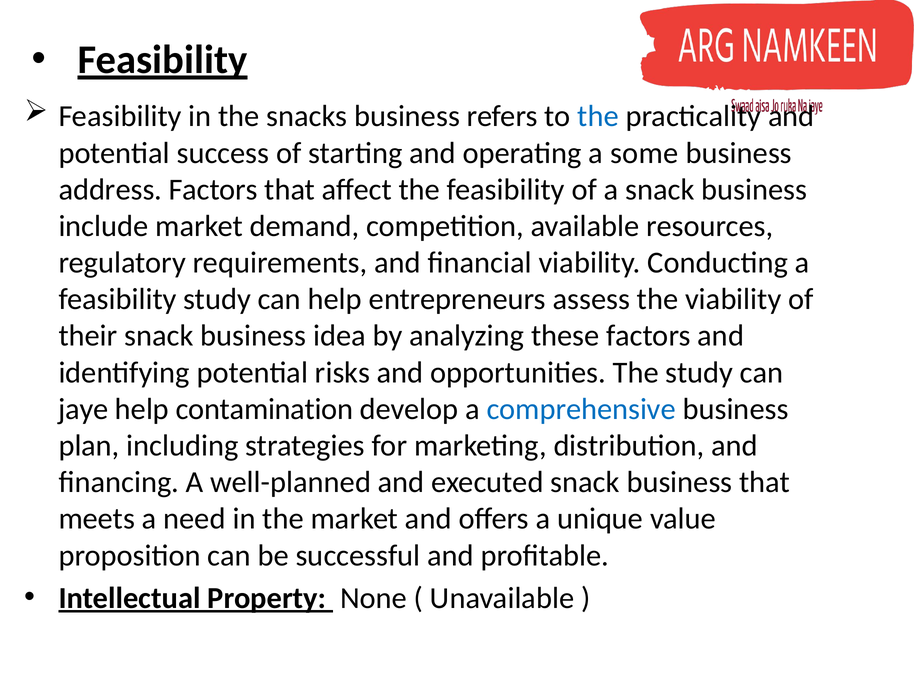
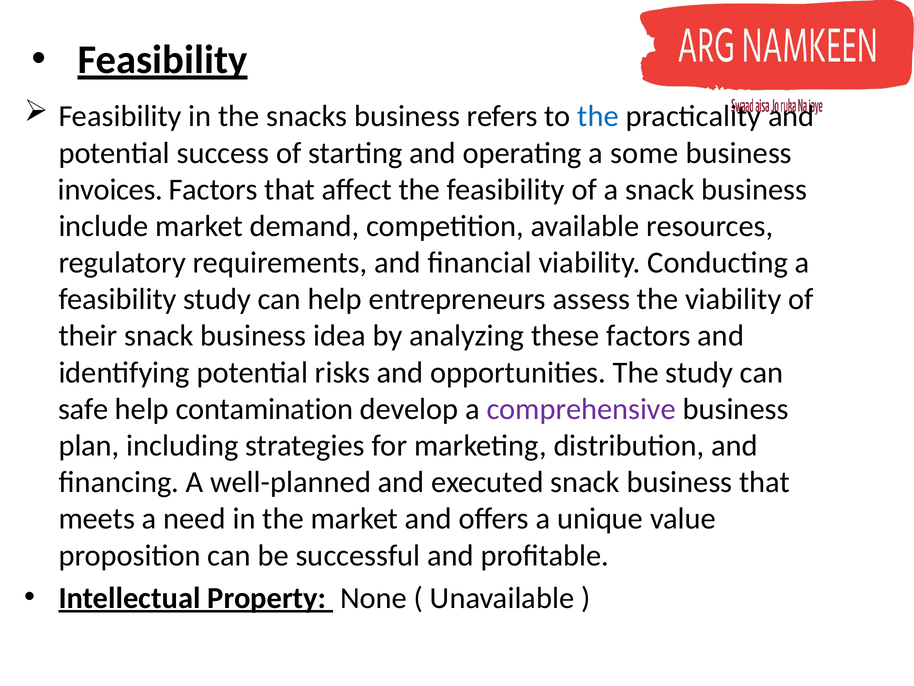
address: address -> invoices (110, 189)
jaye: jaye -> safe (83, 409)
comprehensive colour: blue -> purple (581, 409)
